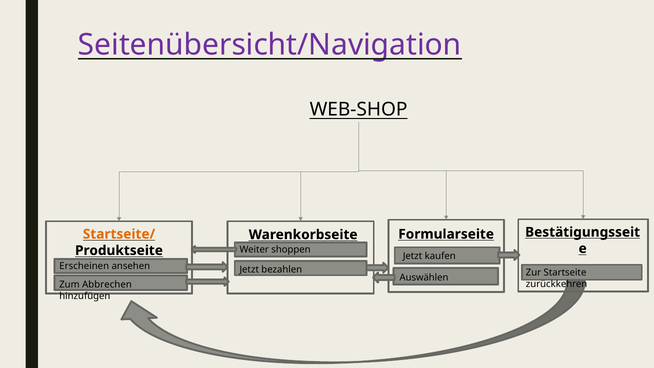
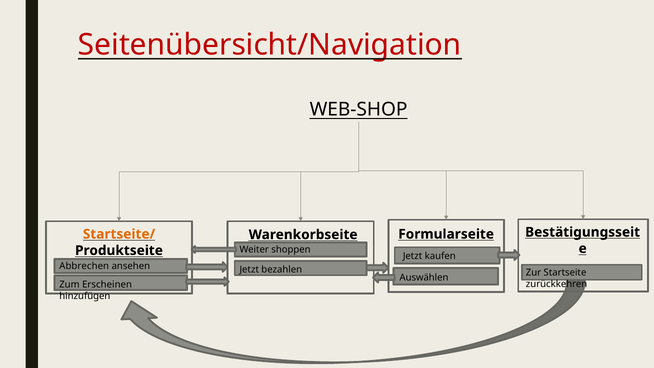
Seitenübersicht/Navigation colour: purple -> red (270, 45)
Erscheinen: Erscheinen -> Abbrechen (84, 266)
Abbrechen: Abbrechen -> Erscheinen (107, 284)
